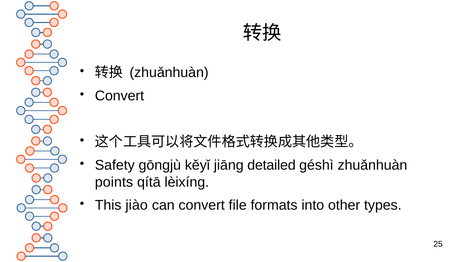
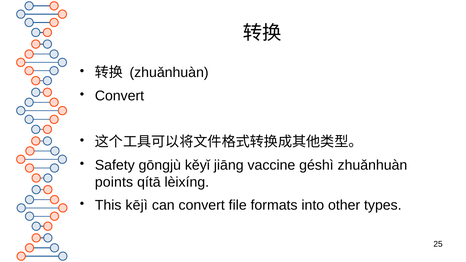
detailed: detailed -> vaccine (271, 165)
jiào: jiào -> kējì (137, 205)
